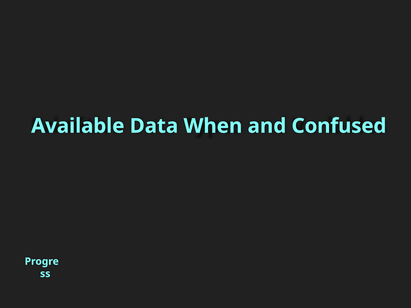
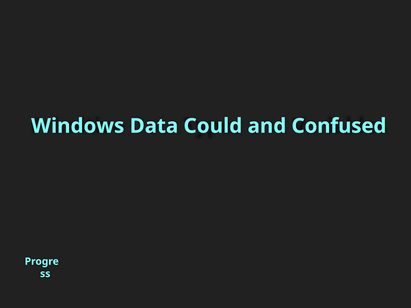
Available: Available -> Windows (78, 126)
When: When -> Could (213, 126)
